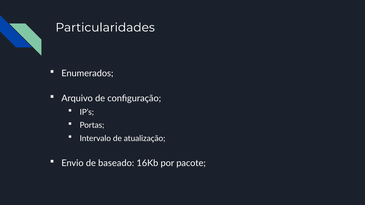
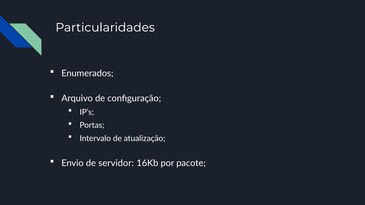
baseado: baseado -> servidor (116, 163)
